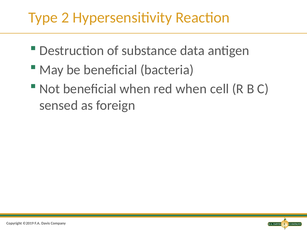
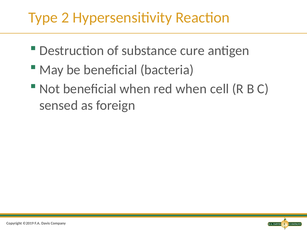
data: data -> cure (192, 51)
